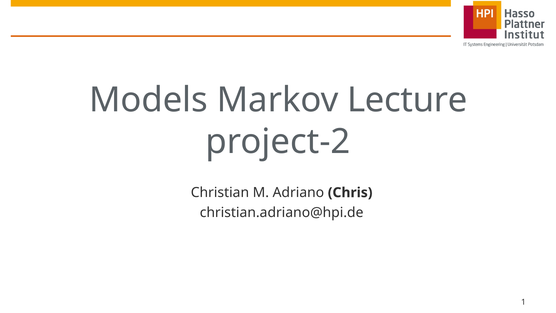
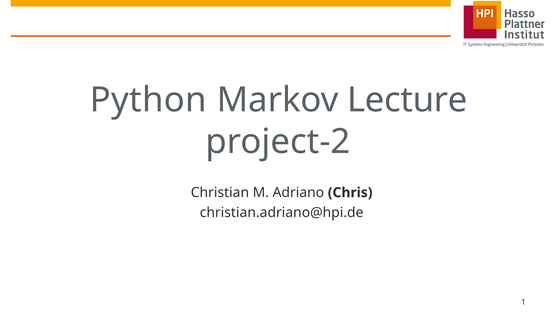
Models: Models -> Python (148, 100)
